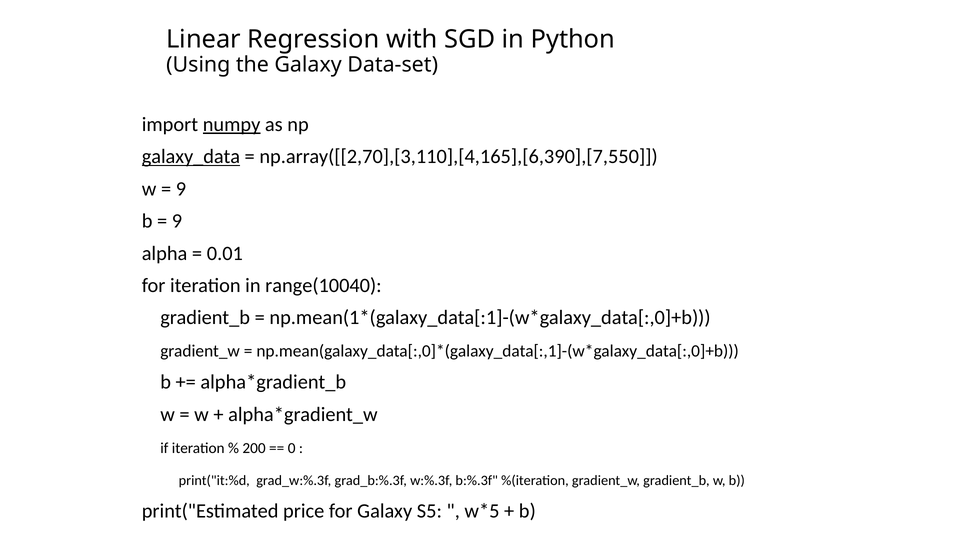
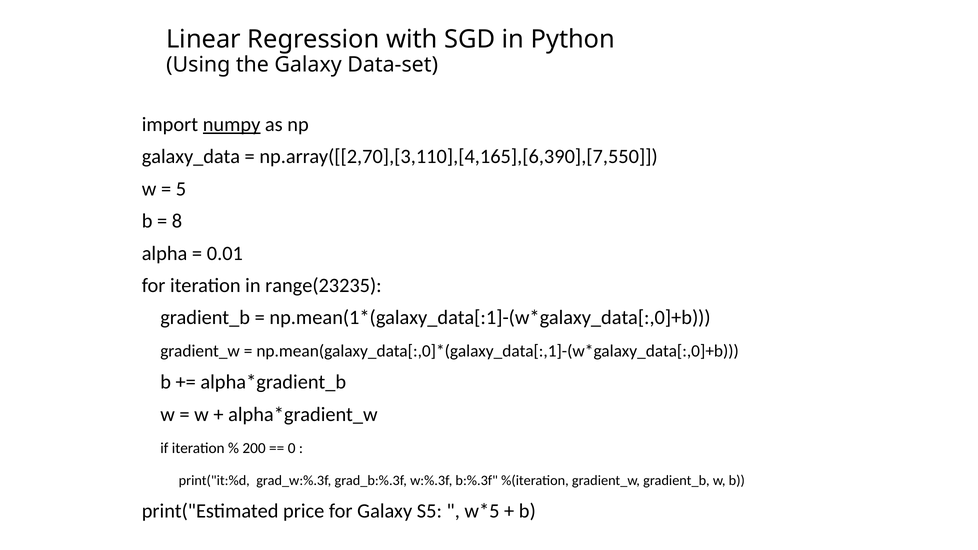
galaxy_data underline: present -> none (191, 157)
9: 9 -> 5 (181, 189)
9: 9 -> 8 (177, 221)
range(10040: range(10040 -> range(23235 (323, 286)
